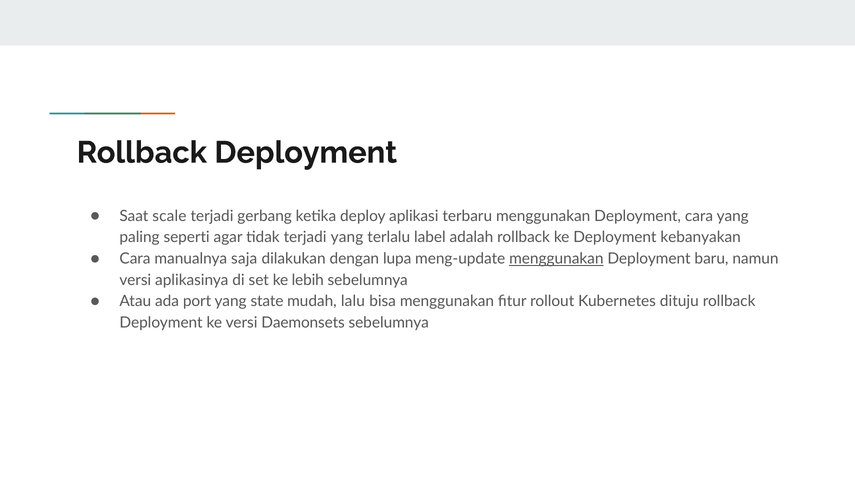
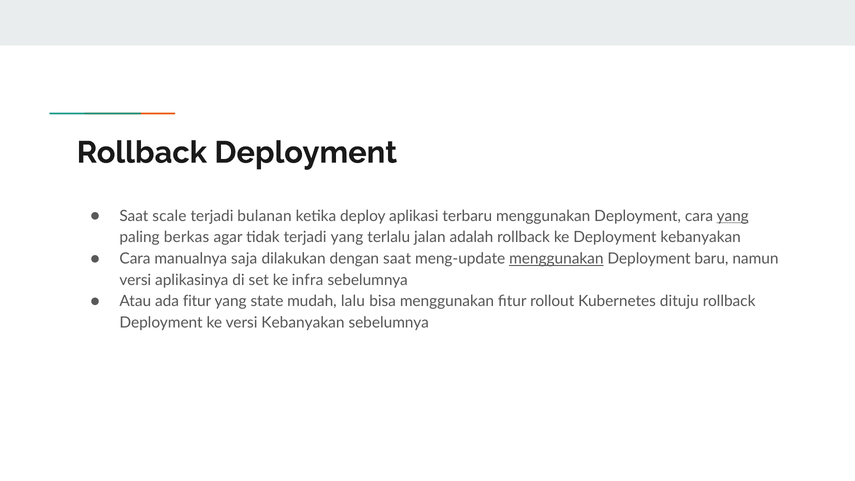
gerbang: gerbang -> bulanan (265, 216)
yang underline: none -> present (733, 216)
seperti: seperti -> berkas (186, 237)
label: label -> jalan (430, 237)
dengan lupa: lupa -> saat (397, 259)
lebih: lebih -> infra (308, 280)
ada port: port -> fitur (197, 301)
versi Daemonsets: Daemonsets -> Kebanyakan (303, 323)
